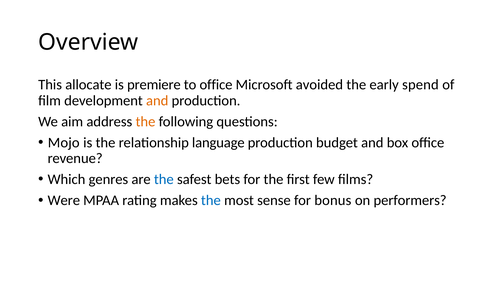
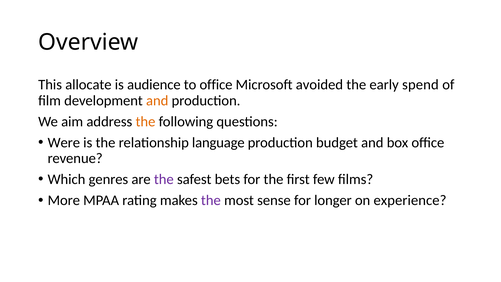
premiere: premiere -> audience (154, 85)
Mojo: Mojo -> Were (64, 143)
the colour: blue -> purple (164, 179)
Were: Were -> More (64, 200)
the colour: blue -> purple (211, 200)
bonus: bonus -> longer (333, 200)
performers: performers -> experience (410, 200)
